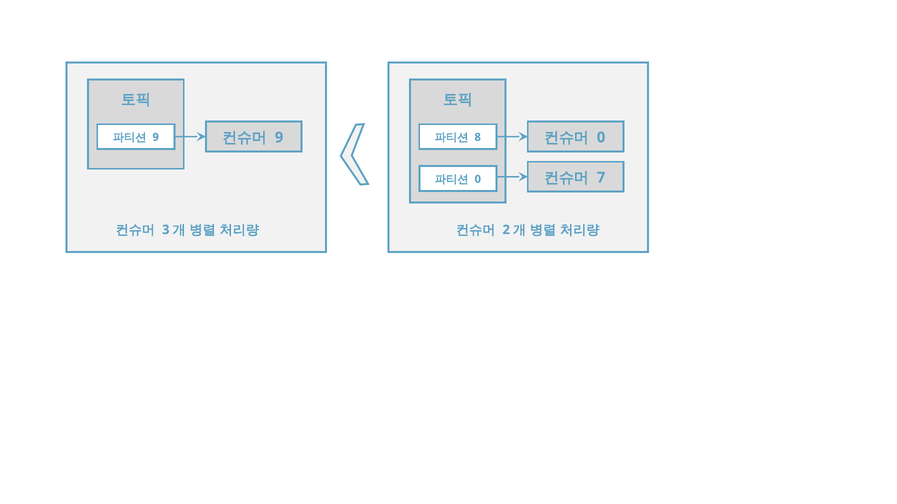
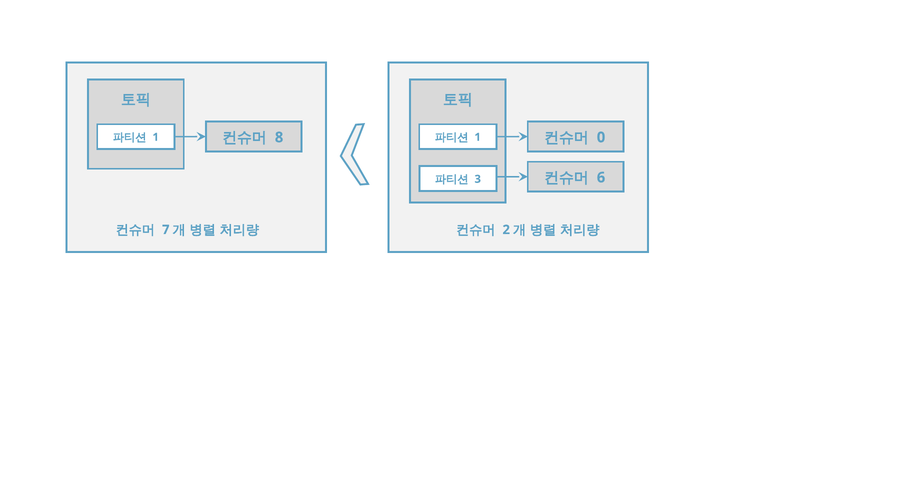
9: 9 -> 1 (156, 137)
9: 9 -> 8 (279, 138)
8: 8 -> 1 (478, 137)
0: 0 -> 3 (478, 179)
7: 7 -> 6 (601, 178)
3: 3 -> 7 (166, 230)
